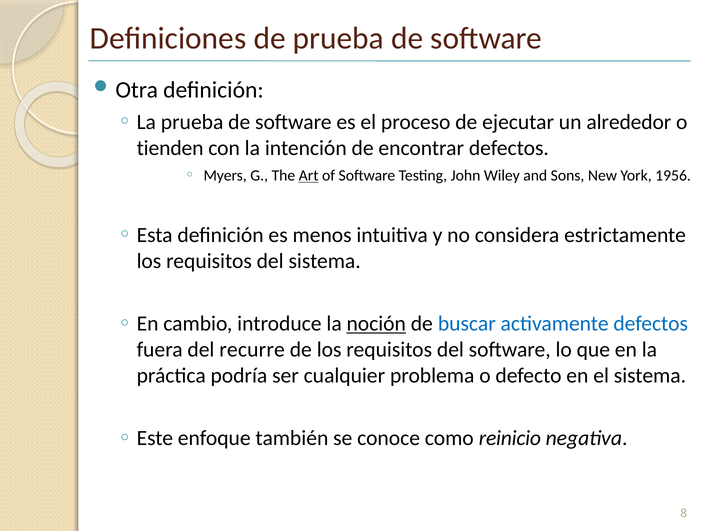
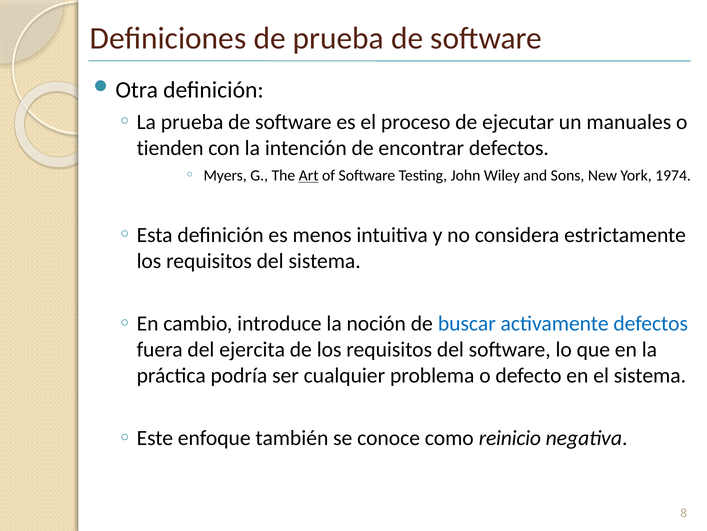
alrededor: alrededor -> manuales (629, 122)
1956: 1956 -> 1974 (673, 175)
noción underline: present -> none (376, 323)
recurre: recurre -> ejercita (252, 349)
